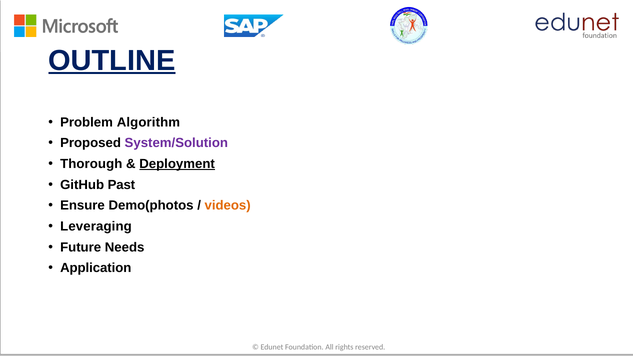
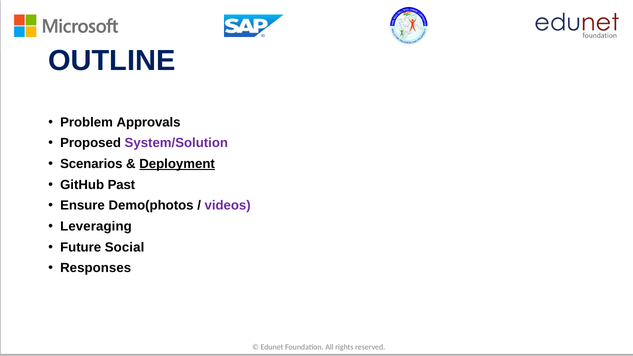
OUTLINE underline: present -> none (112, 61)
Algorithm: Algorithm -> Approvals (149, 122)
Thorough: Thorough -> Scenarios (91, 164)
videos colour: orange -> purple (228, 206)
Needs: Needs -> Social (125, 247)
Application: Application -> Responses (96, 268)
